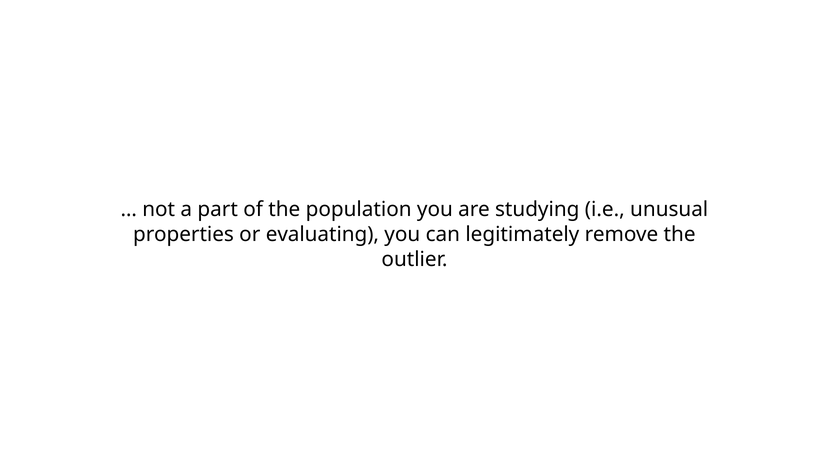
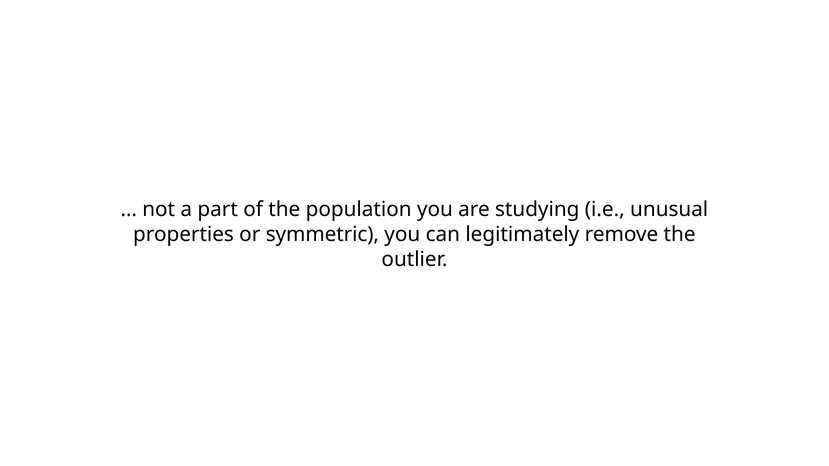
evaluating: evaluating -> symmetric (322, 235)
